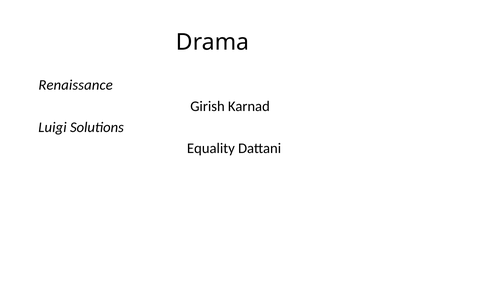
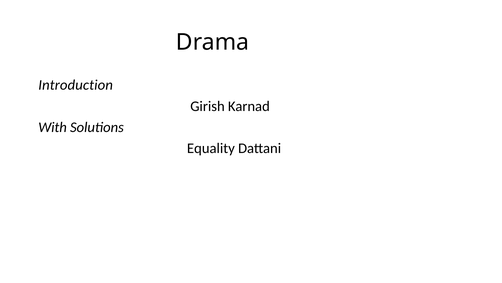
Renaissance: Renaissance -> Introduction (76, 85)
Luigi: Luigi -> With (53, 127)
